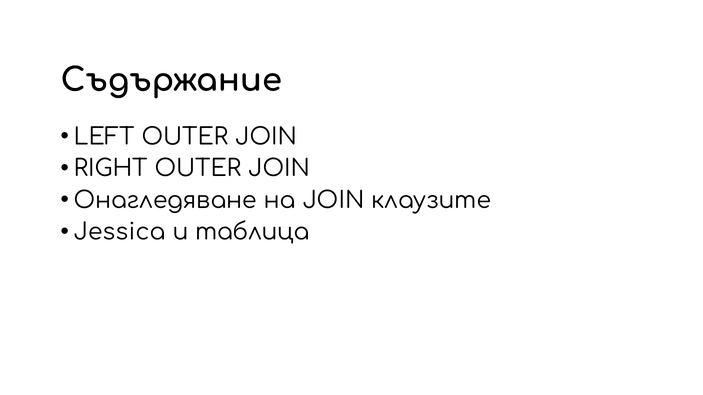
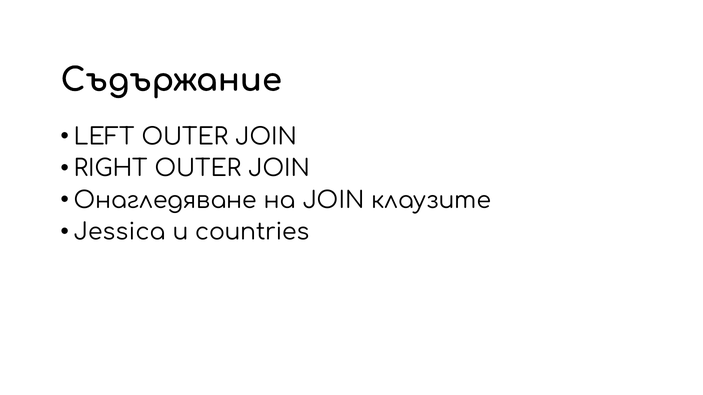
таблица: таблица -> countries (252, 232)
